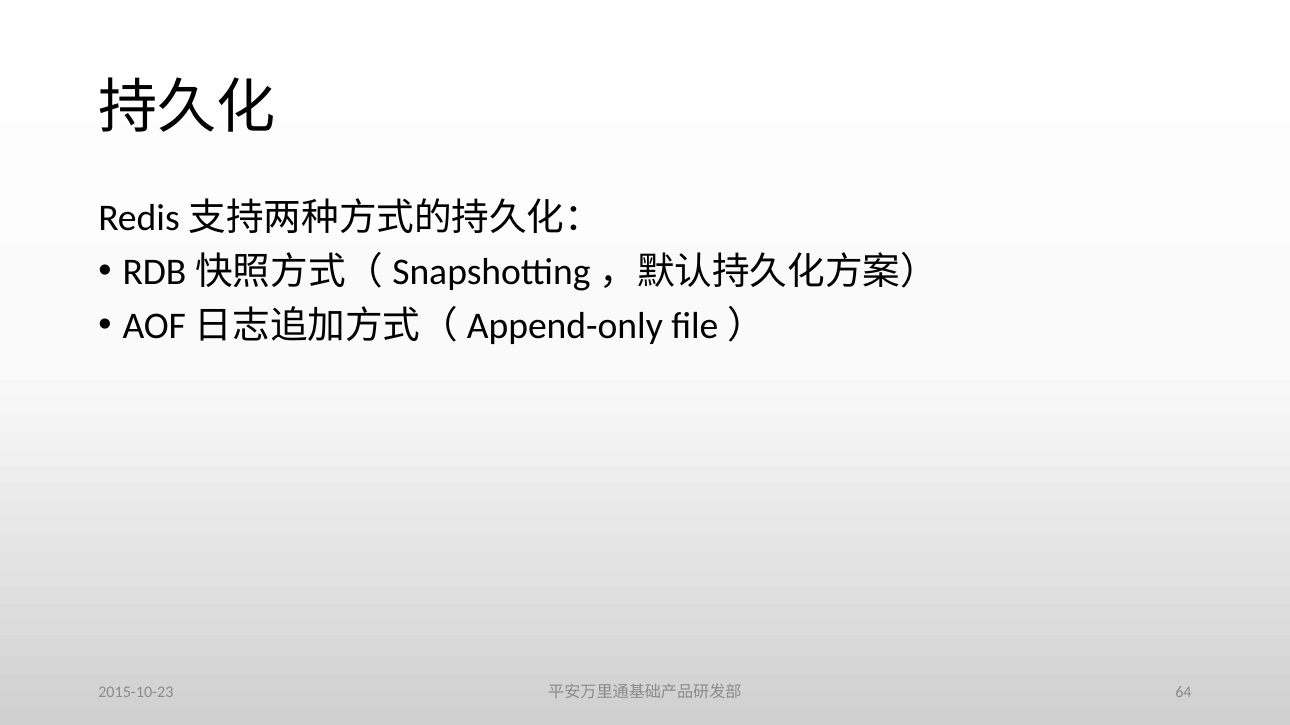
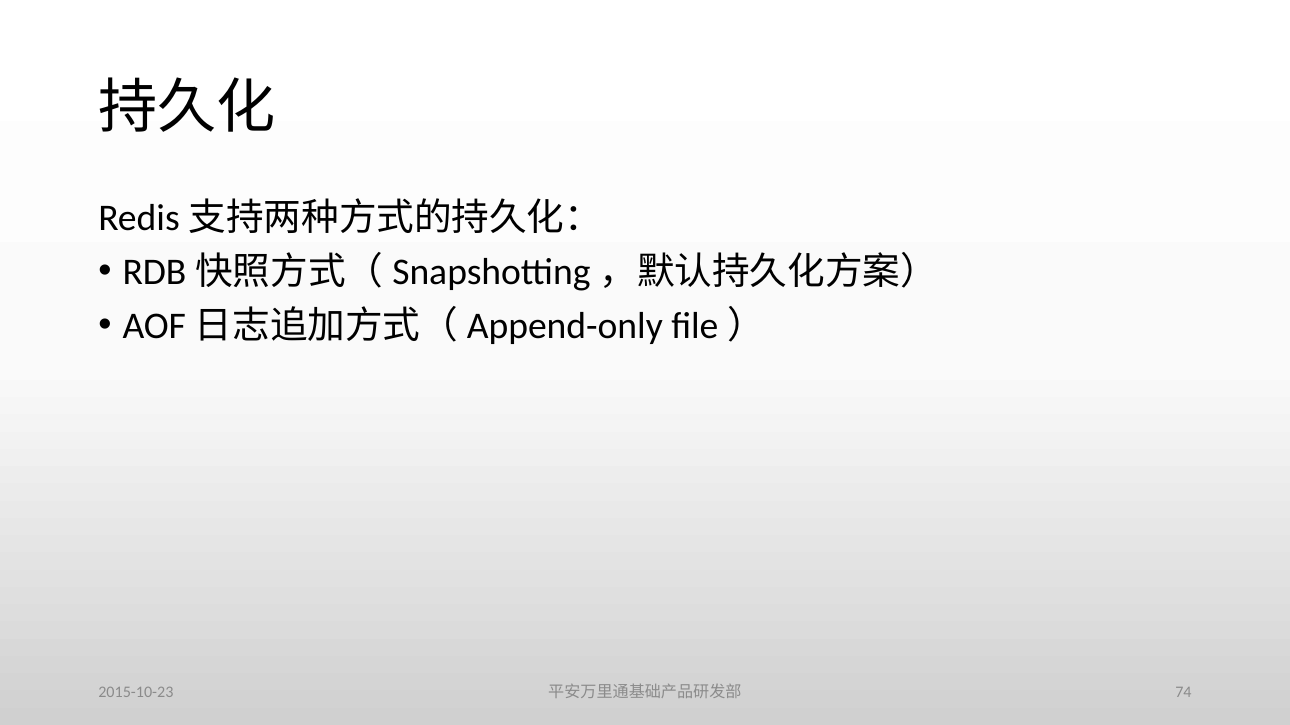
64: 64 -> 74 (1183, 693)
